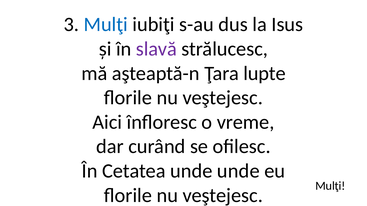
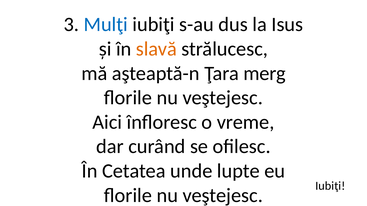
slavă colour: purple -> orange (156, 49)
lupte: lupte -> merg (265, 73)
unde unde: unde -> lupte (238, 171)
Mulţi: Mulţi -> Iubiţi (330, 186)
